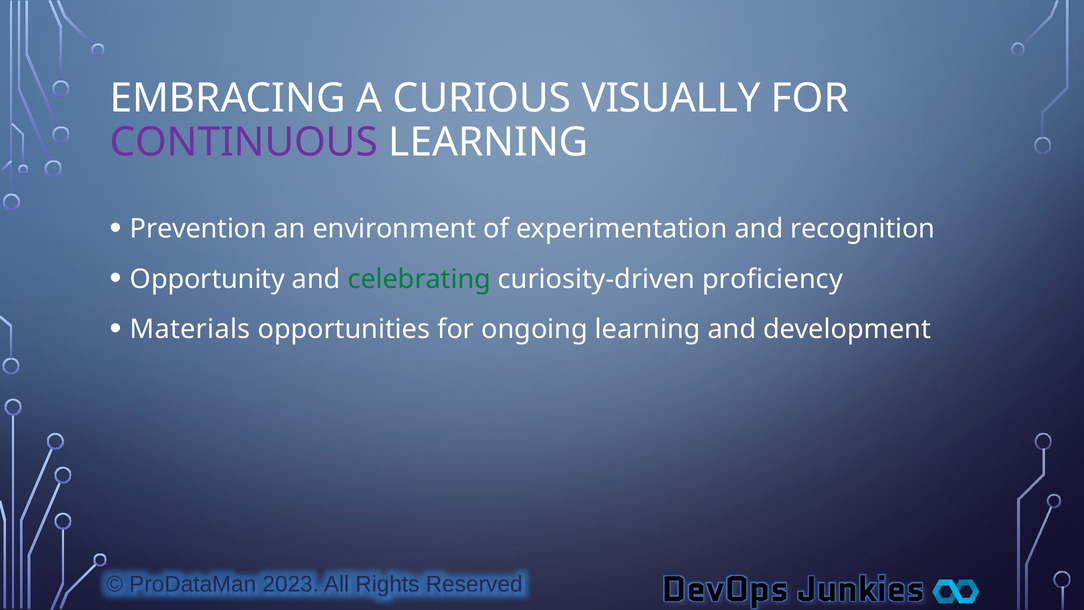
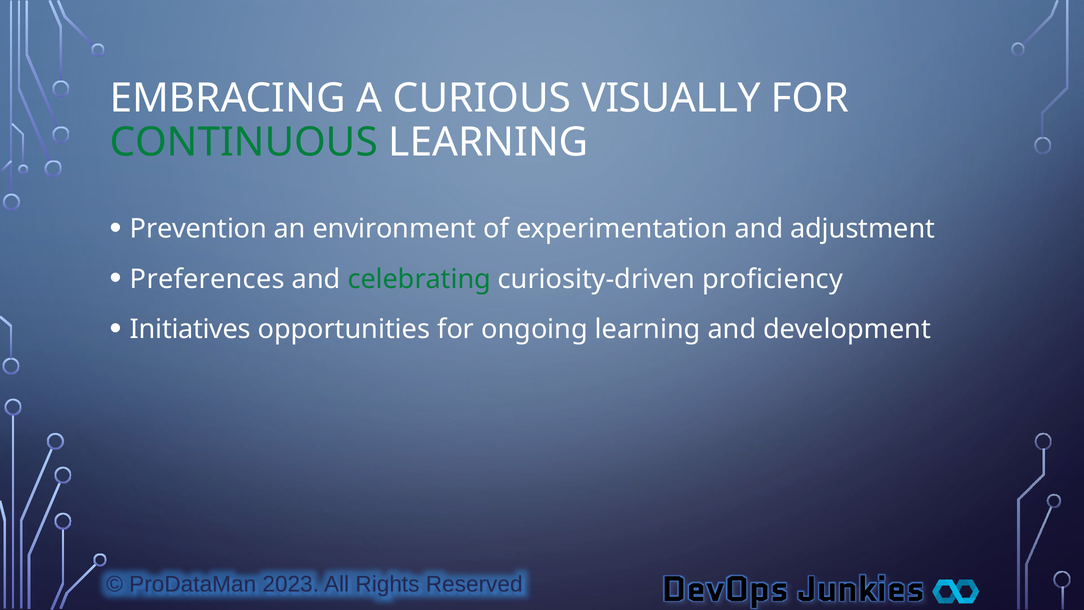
CONTINUOUS colour: purple -> green (244, 142)
recognition: recognition -> adjustment (863, 229)
Opportunity: Opportunity -> Preferences (207, 279)
Materials: Materials -> Initiatives (190, 329)
